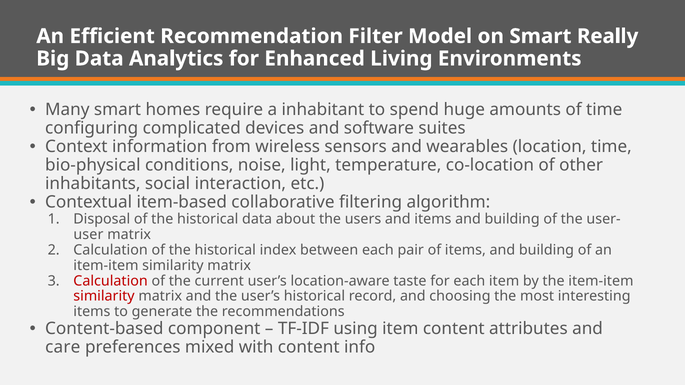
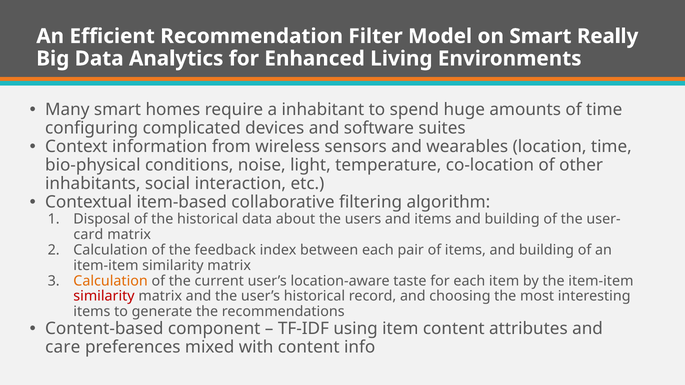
user: user -> card (88, 235)
Calculation of the historical: historical -> feedback (225, 250)
Calculation colour: red -> orange (111, 281)
